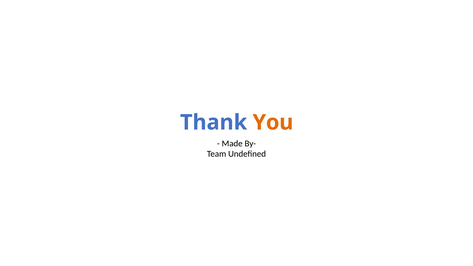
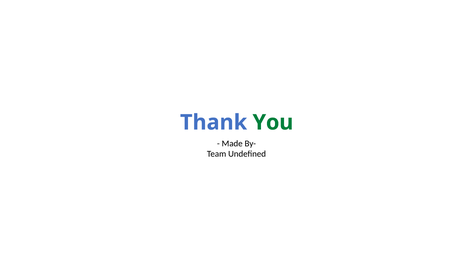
You colour: orange -> green (273, 122)
